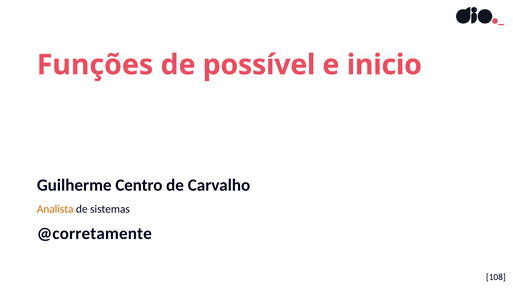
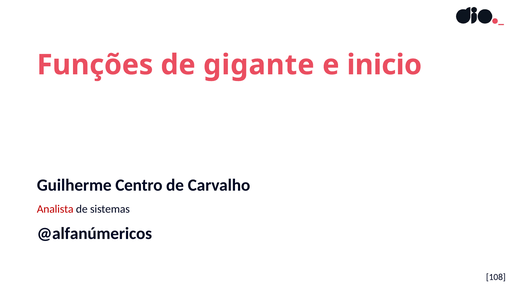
possível: possível -> gigante (259, 65)
Analista colour: orange -> red (55, 209)
@corretamente: @corretamente -> @alfanúmericos (94, 234)
